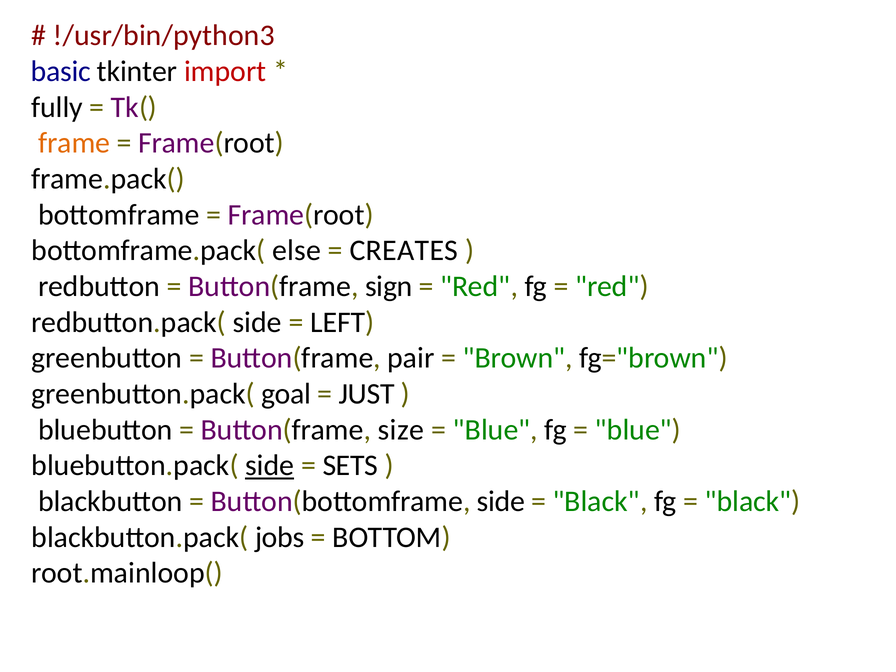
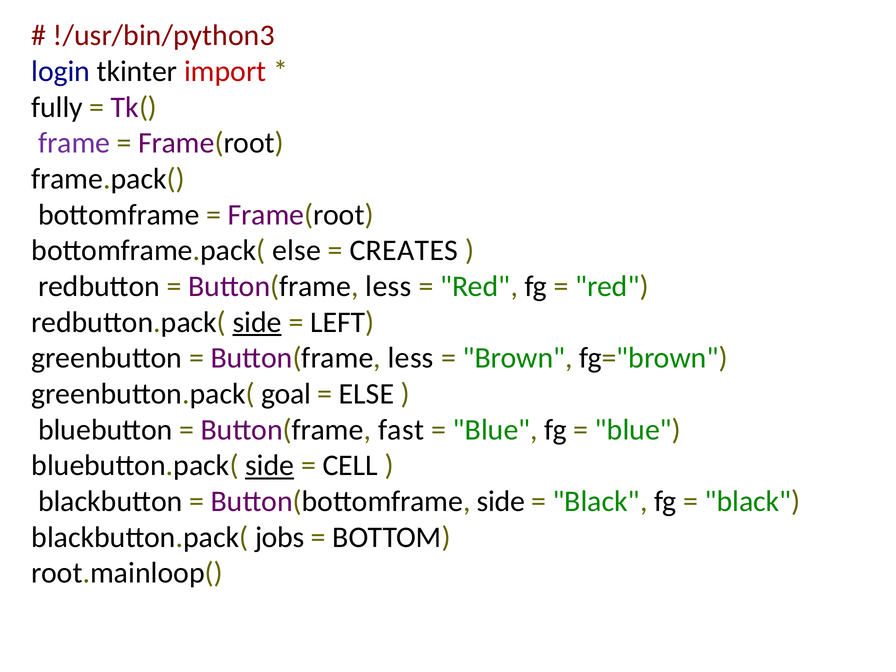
basic: basic -> login (61, 71)
frame colour: orange -> purple (74, 143)
sign: sign -> less (388, 286)
side underline: none -> present (257, 322)
pair: pair -> less (411, 358)
JUST: JUST -> ELSE (367, 394)
size: size -> fast (401, 430)
SETS: SETS -> CELL (350, 466)
